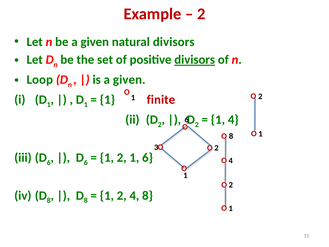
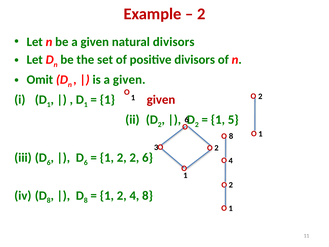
divisors underline: present -> none (195, 60)
Loop: Loop -> Omit (40, 80)
1 finite: finite -> given (161, 100)
1 4: 4 -> 5 (233, 120)
1 2 1: 1 -> 2 (134, 158)
